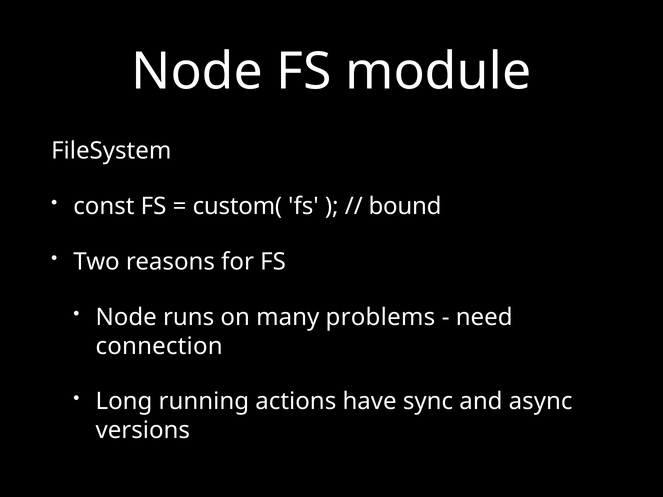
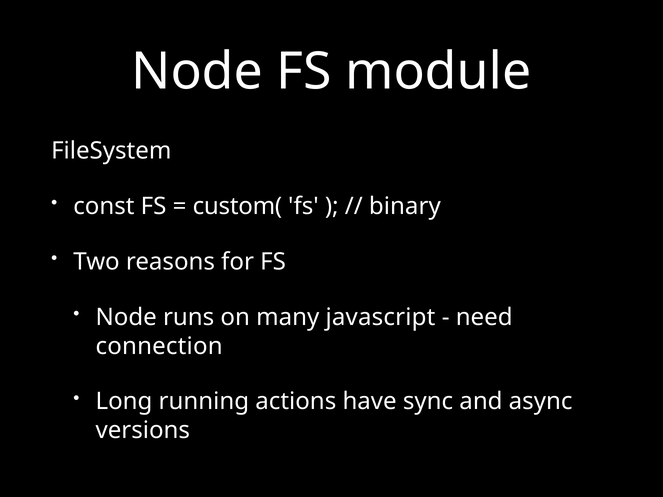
bound: bound -> binary (405, 206)
problems: problems -> javascript (380, 317)
